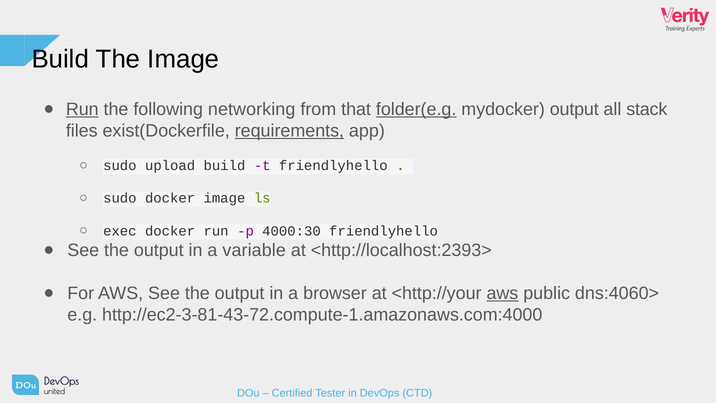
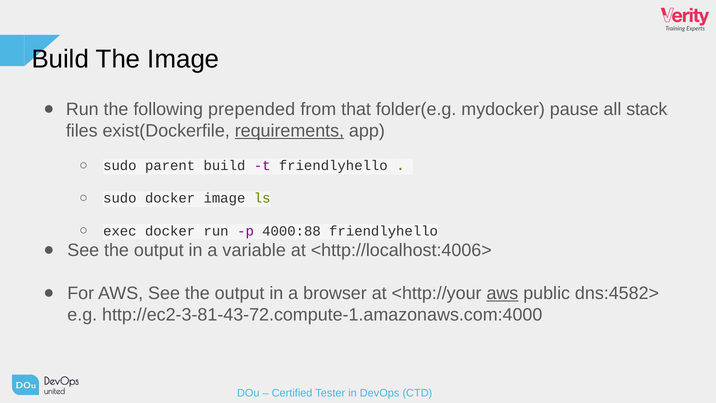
Run underline: present -> none (82, 109)
networking: networking -> prepended (252, 109)
folder(e.g underline: present -> none (416, 109)
mydocker output: output -> pause (574, 109)
upload: upload -> parent (170, 166)
4000:30: 4000:30 -> 4000:88 (292, 231)
<http://localhost:2393>: <http://localhost:2393> -> <http://localhost:4006> (401, 250)
dns:4060>: dns:4060> -> dns:4582> (617, 293)
